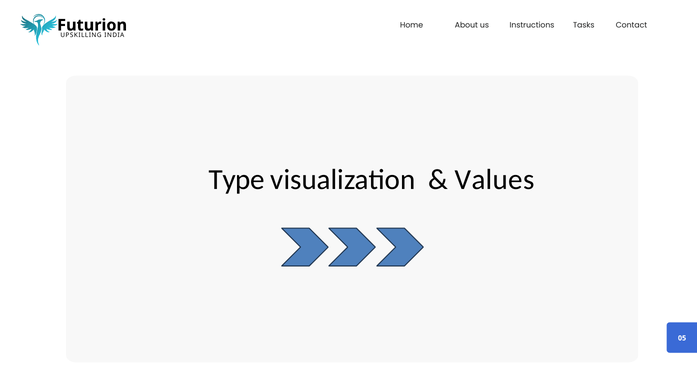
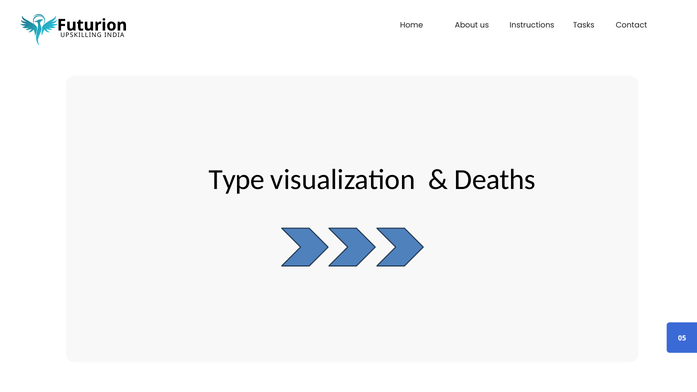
Values: Values -> Deaths (495, 180)
